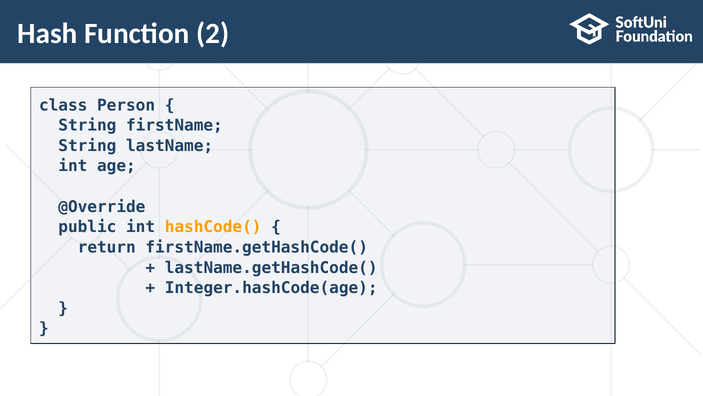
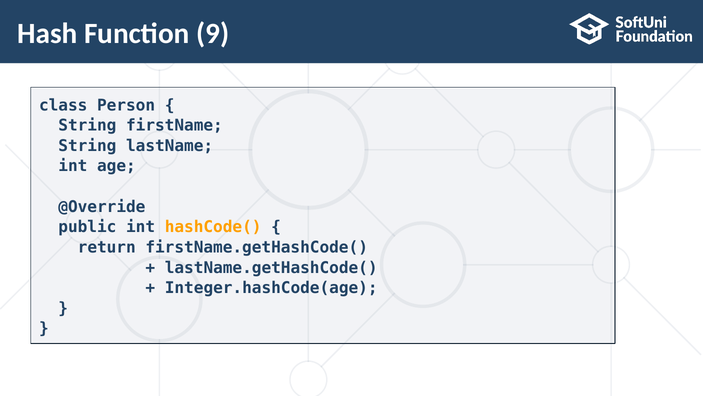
2: 2 -> 9 (213, 33)
